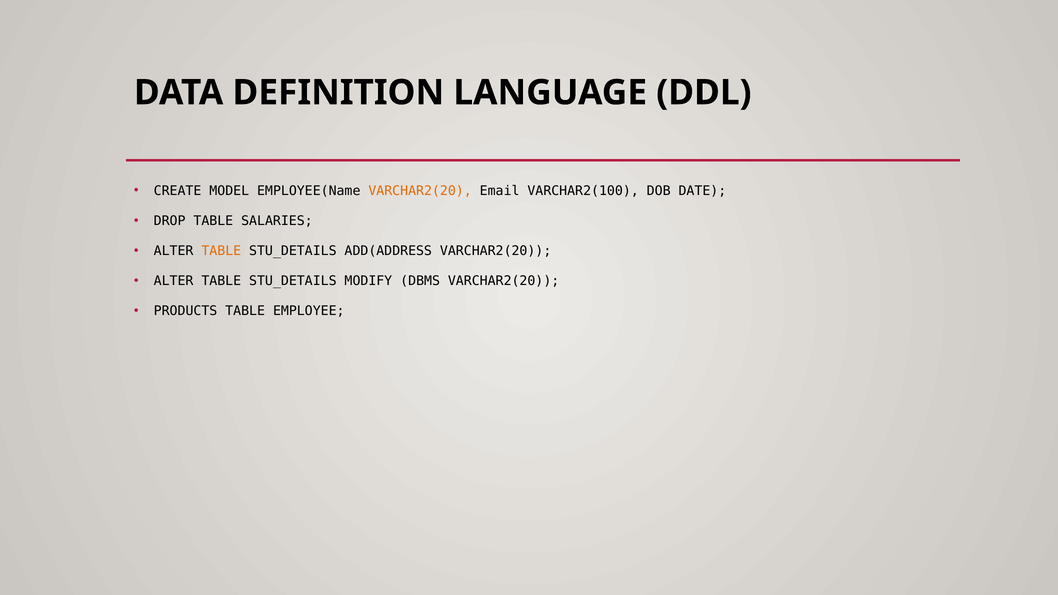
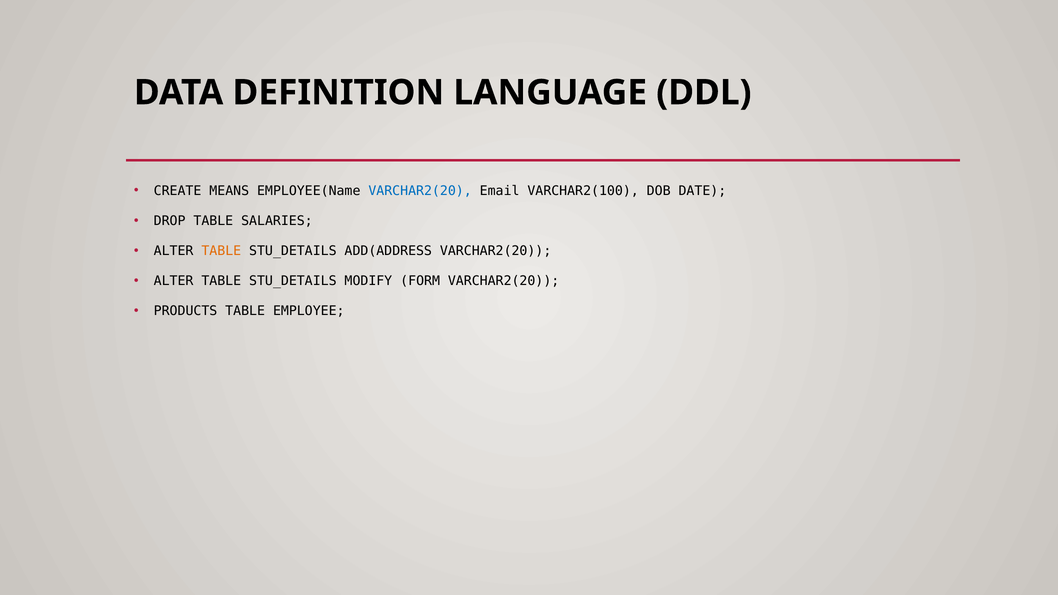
MODEL: MODEL -> MEANS (229, 191)
VARCHAR2(20 colour: orange -> blue (420, 191)
DBMS: DBMS -> FORM (420, 281)
